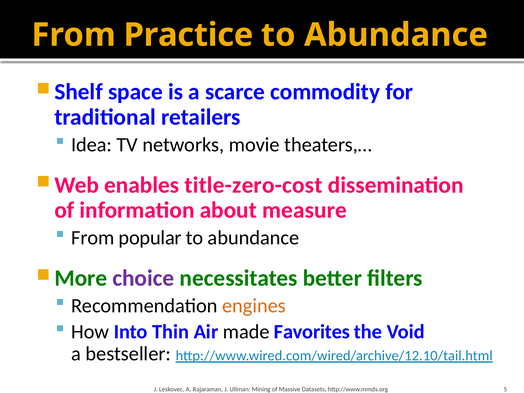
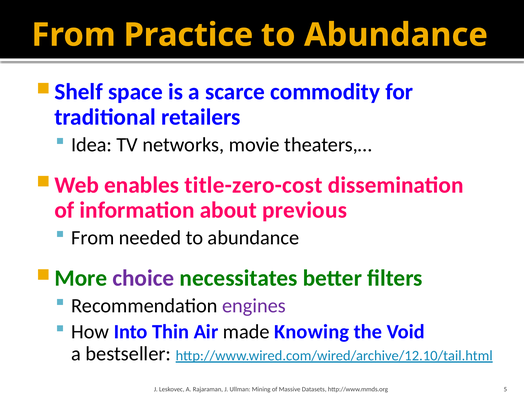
measure: measure -> previous (305, 210)
popular: popular -> needed (150, 238)
engines colour: orange -> purple (254, 306)
Favorites: Favorites -> Knowing (312, 332)
